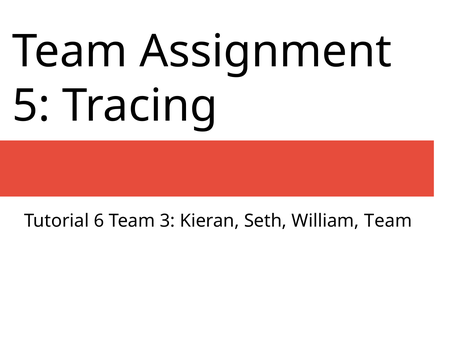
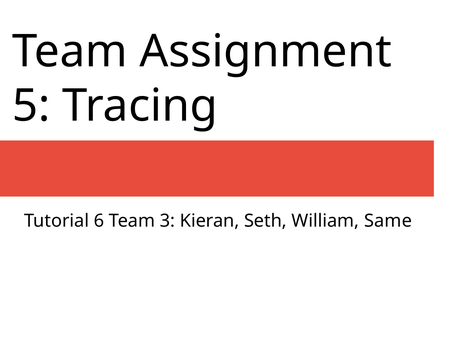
William Team: Team -> Same (388, 221)
